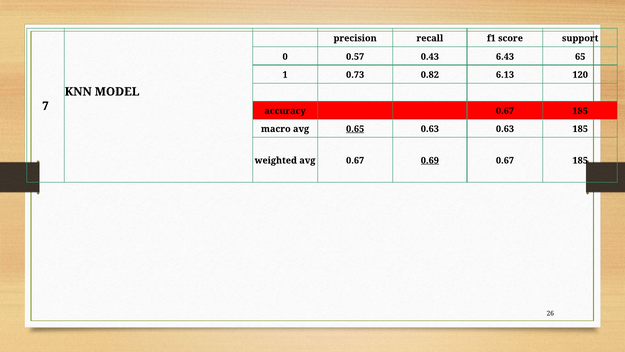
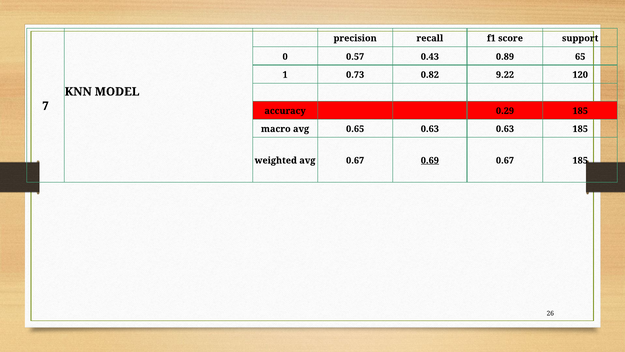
6.43: 6.43 -> 0.89 (505, 57)
6.13: 6.13 -> 9.22 (505, 75)
accuracy 0.67: 0.67 -> 0.29 (505, 111)
0.65 underline: present -> none (355, 129)
